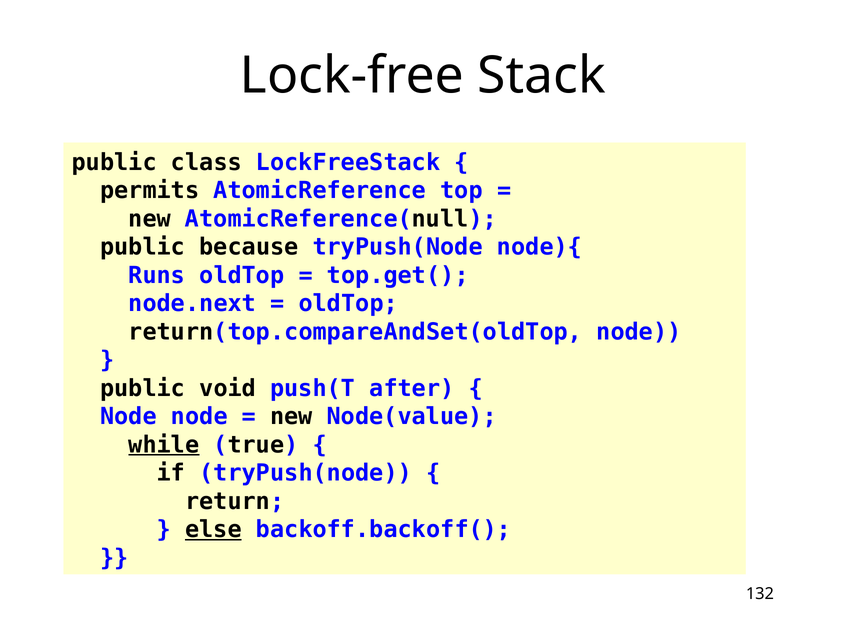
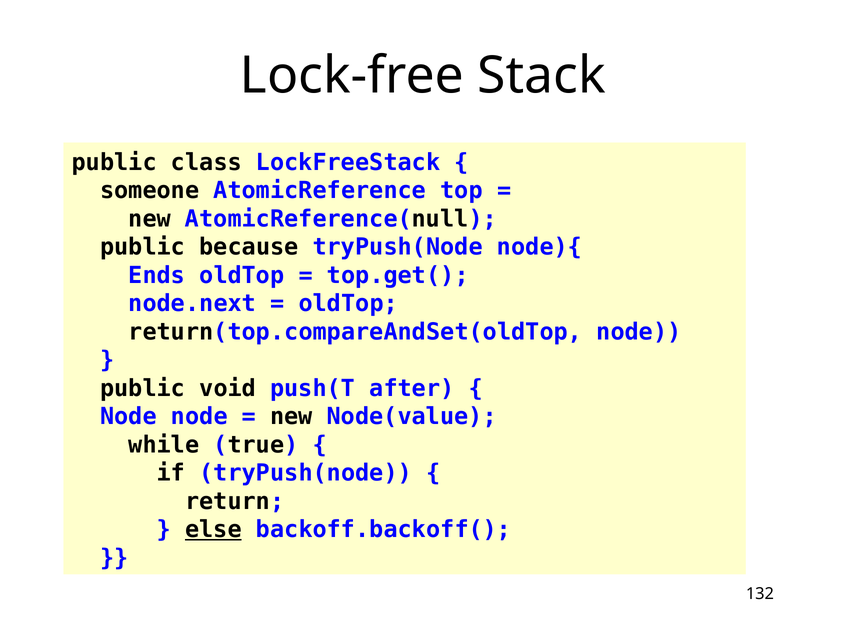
permits: permits -> someone (150, 191)
Runs: Runs -> Ends (157, 275)
while underline: present -> none (164, 444)
